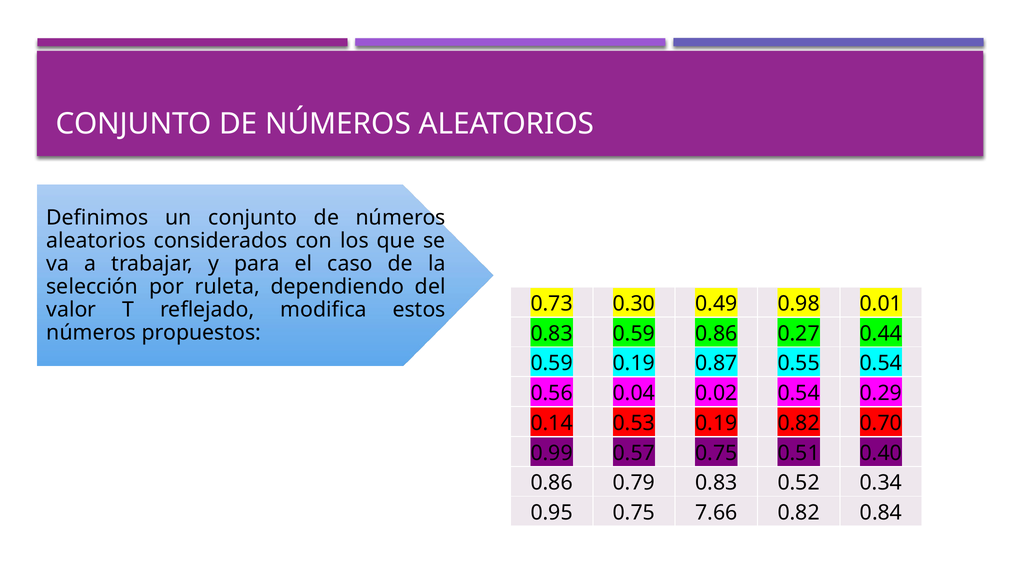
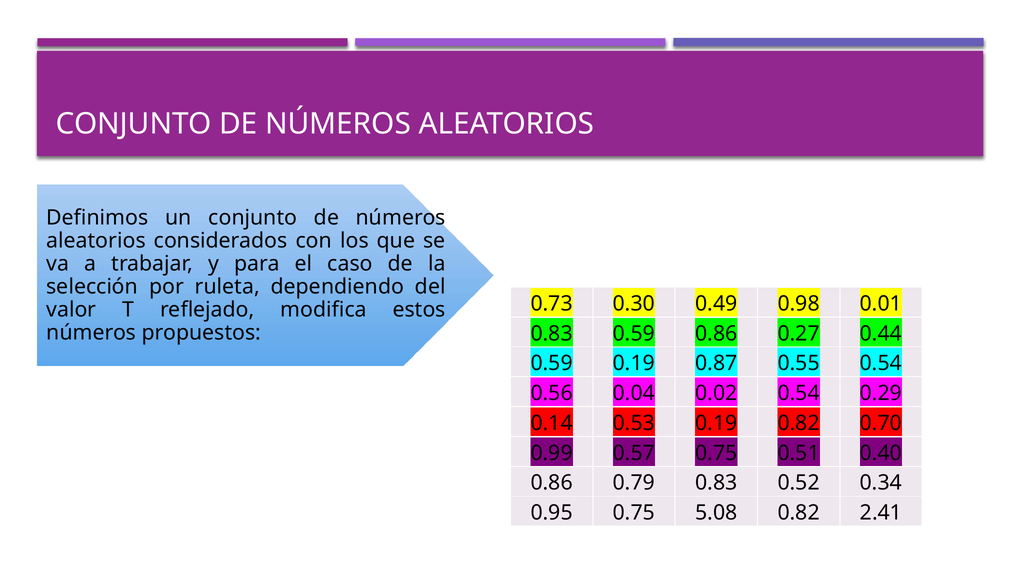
7.66: 7.66 -> 5.08 (716, 513)
0.84: 0.84 -> 2.41 (881, 513)
